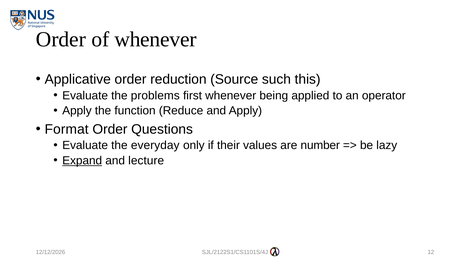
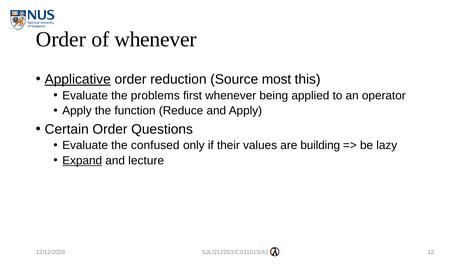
Applicative underline: none -> present (78, 79)
such: such -> most (277, 79)
Format: Format -> Certain (67, 129)
everyday: everyday -> confused (155, 146)
number: number -> building (320, 146)
